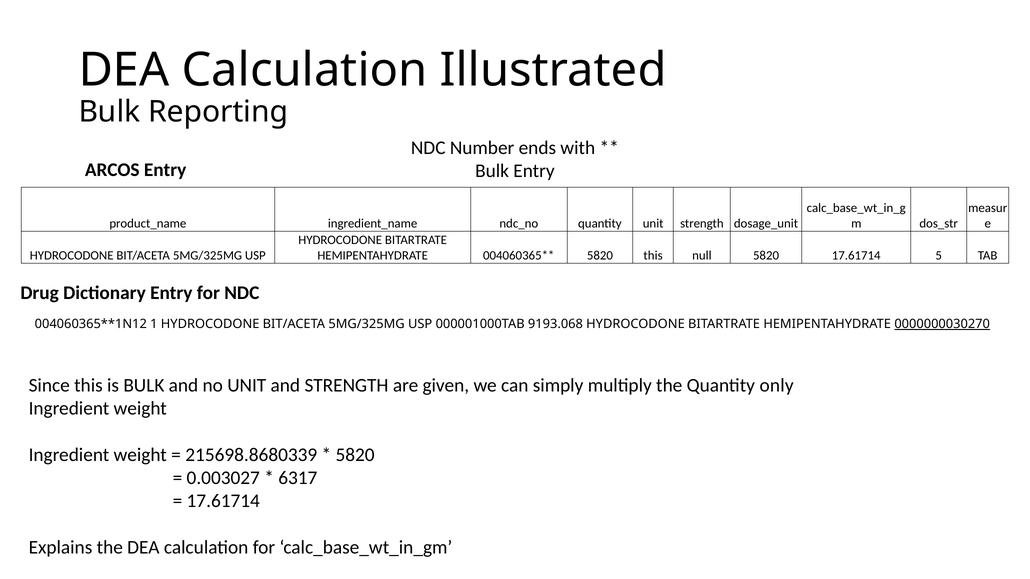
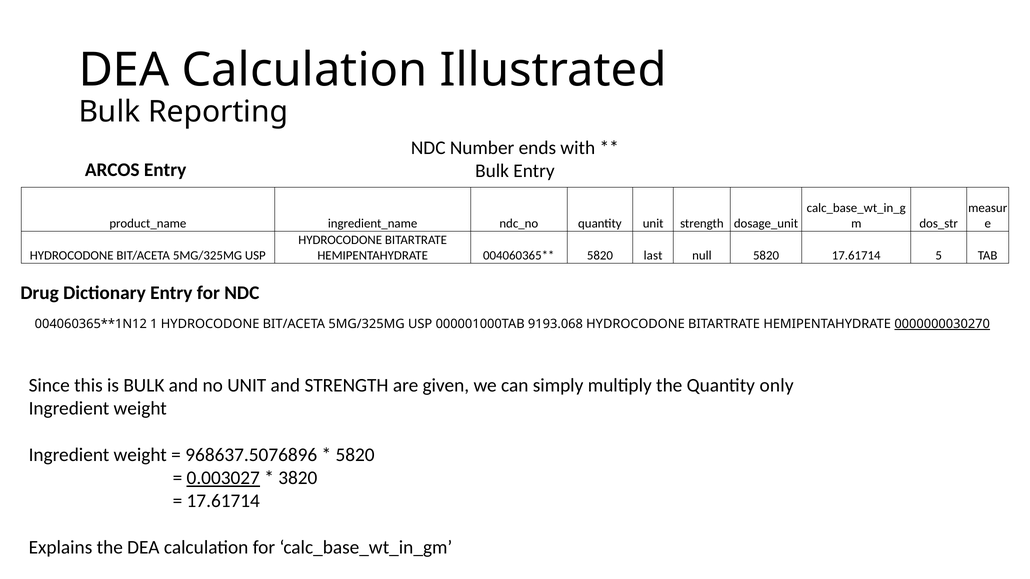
5820 this: this -> last (653, 256)
215698.8680339: 215698.8680339 -> 968637.5076896 (251, 455)
0.003027 underline: none -> present (223, 478)
6317: 6317 -> 3820 (298, 478)
